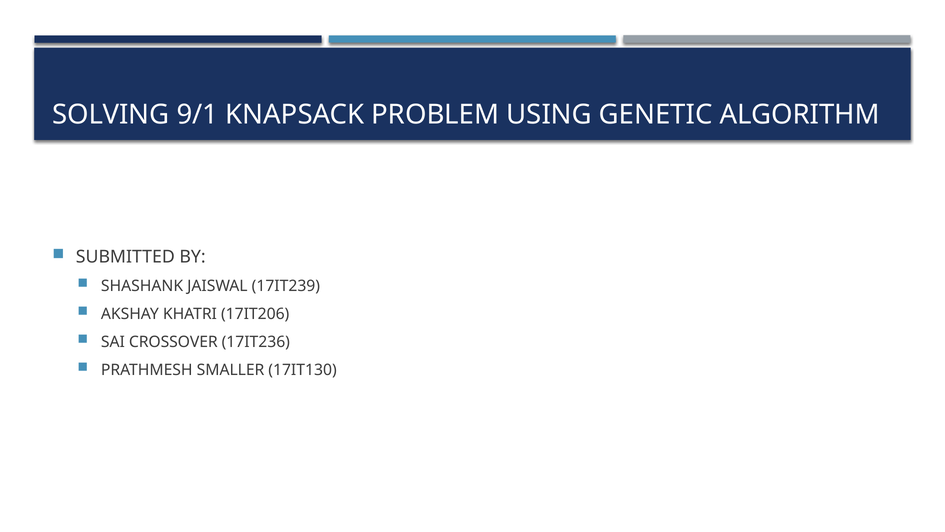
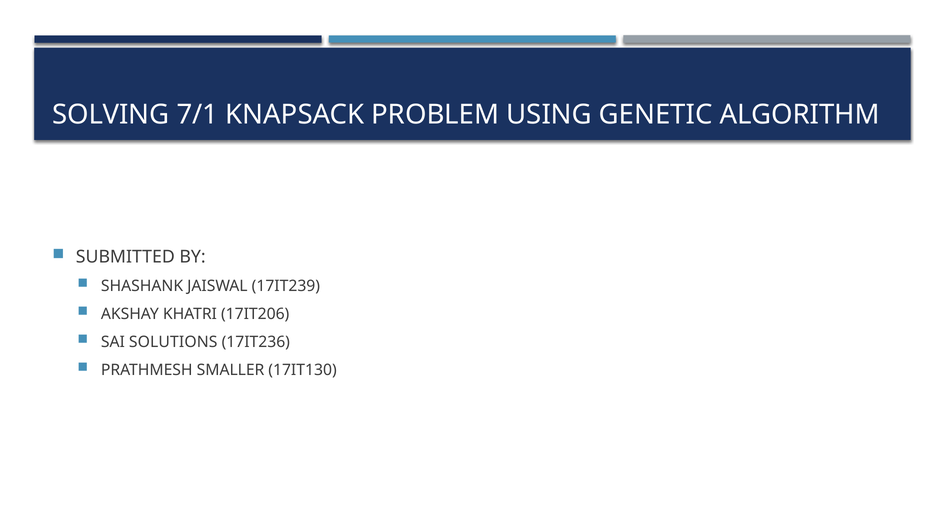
9/1: 9/1 -> 7/1 (197, 115)
CROSSOVER: CROSSOVER -> SOLUTIONS (173, 342)
